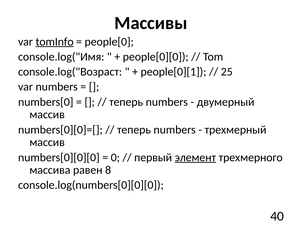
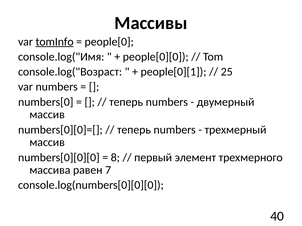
0: 0 -> 8 (115, 158)
элемент underline: present -> none (195, 158)
8: 8 -> 7 (108, 170)
